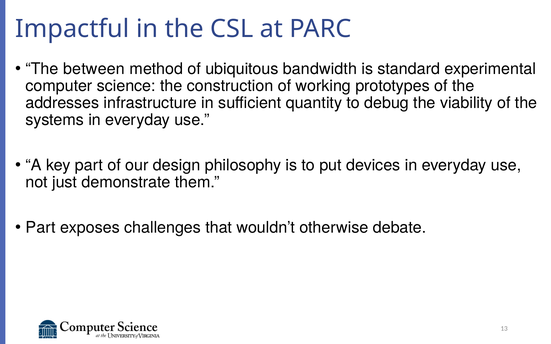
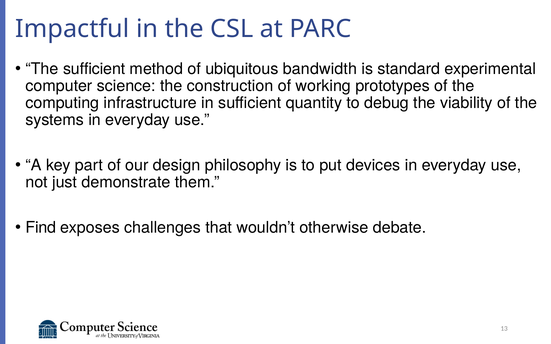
The between: between -> sufficient (94, 69)
addresses: addresses -> computing (62, 103)
Part: Part -> Find (41, 228)
